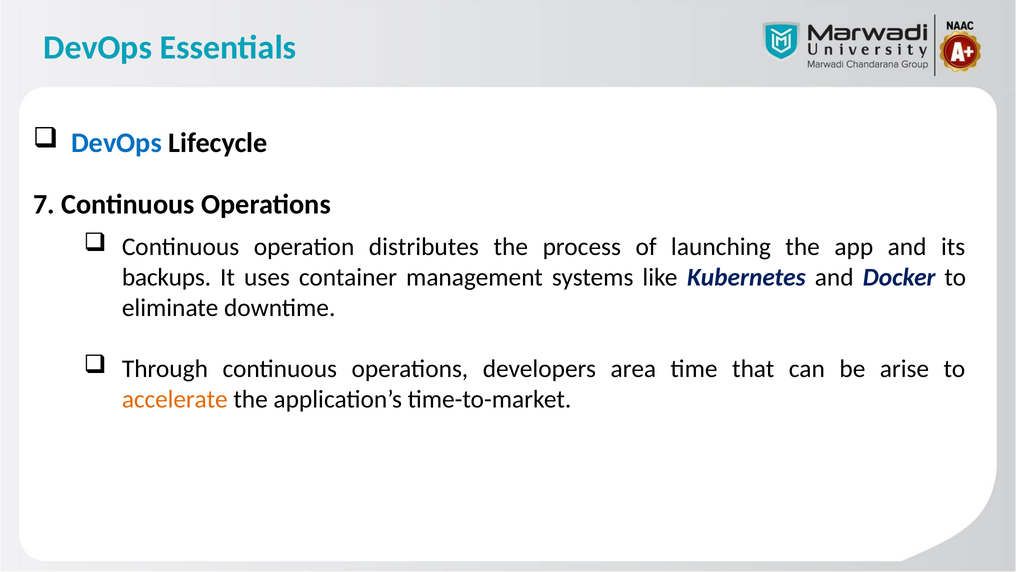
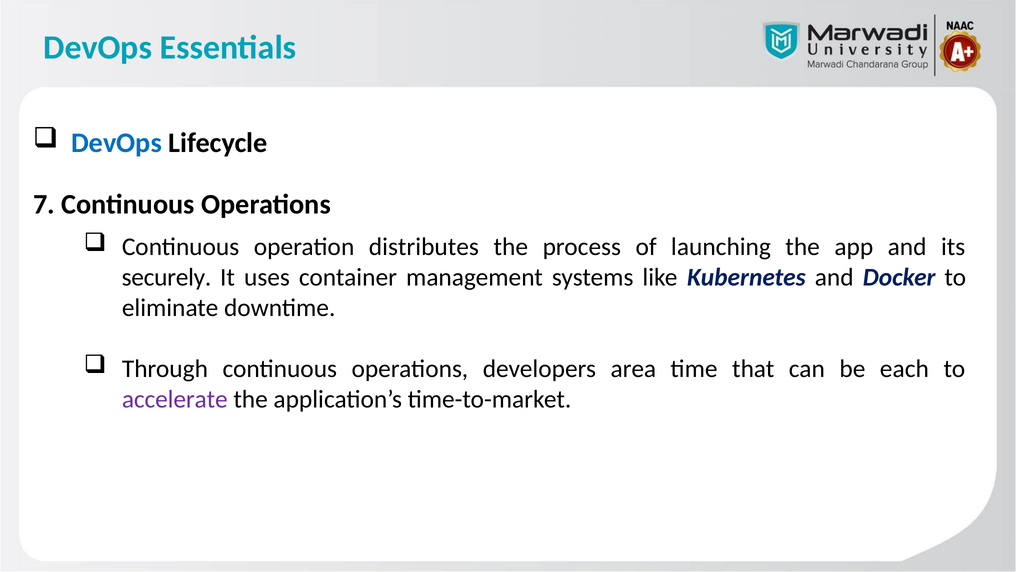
backups: backups -> securely (166, 277)
arise: arise -> each (904, 369)
accelerate colour: orange -> purple (175, 399)
